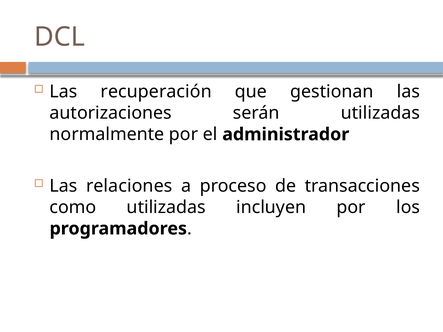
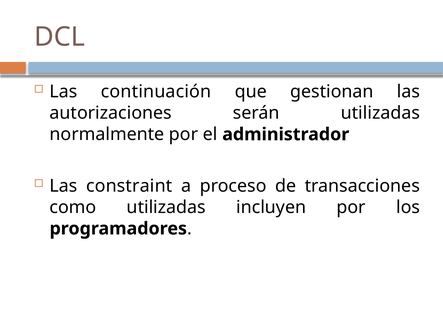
recuperación: recuperación -> continuación (156, 92)
relaciones: relaciones -> constraint (129, 186)
